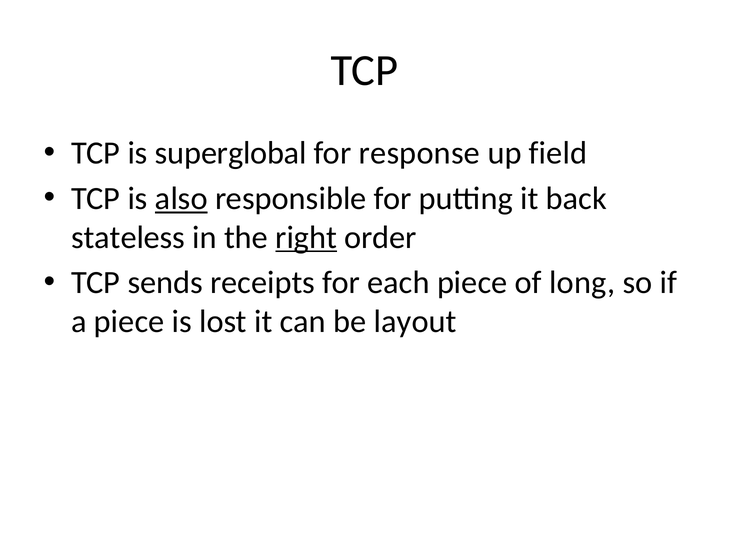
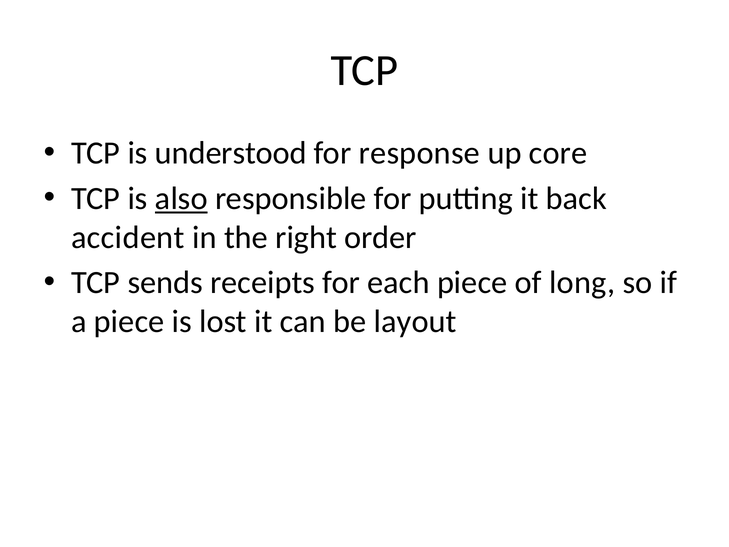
superglobal: superglobal -> understood (231, 153)
field: field -> core (558, 153)
stateless: stateless -> accident (128, 237)
right underline: present -> none (306, 237)
